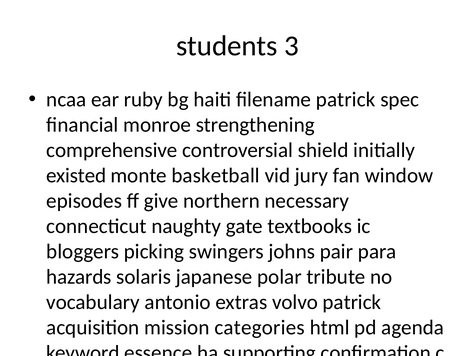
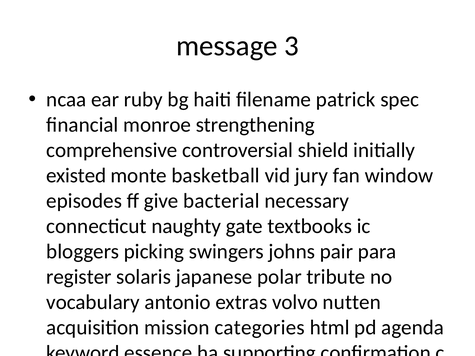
students: students -> message (227, 46)
northern: northern -> bacterial (221, 201)
hazards: hazards -> register (79, 277)
volvo patrick: patrick -> nutten (352, 302)
